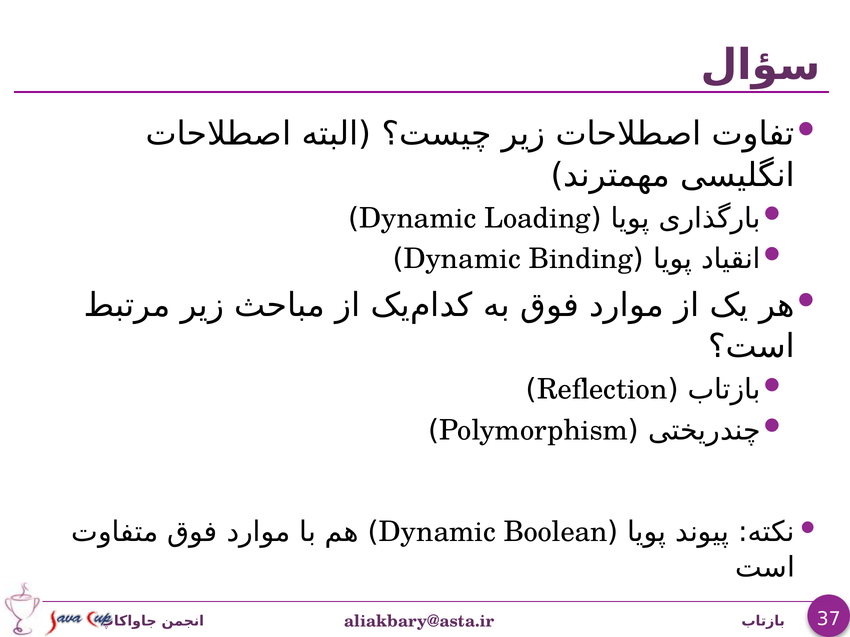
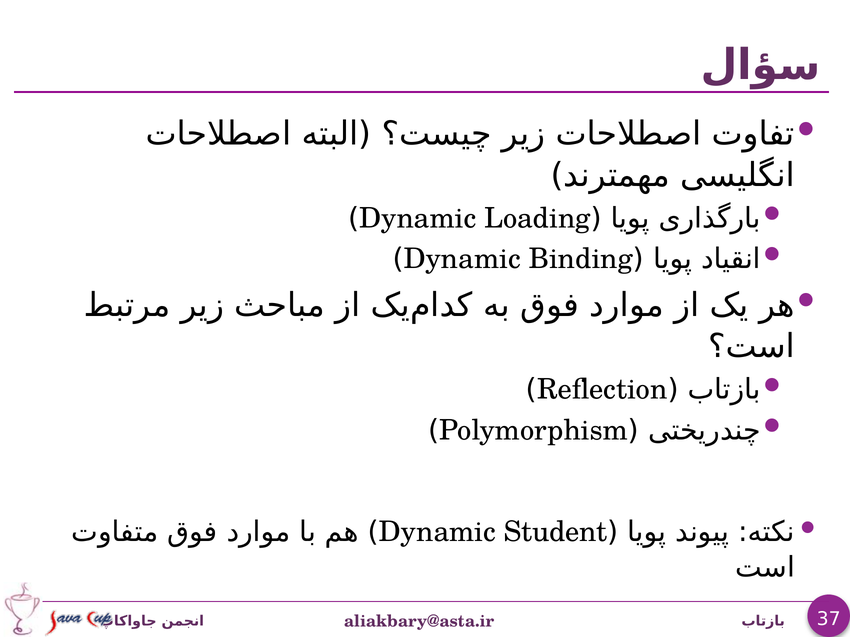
Boolean: Boolean -> Student (556, 532)
